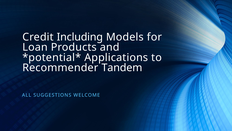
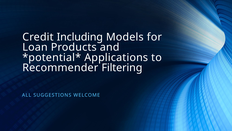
Tandem: Tandem -> Filtering (122, 68)
